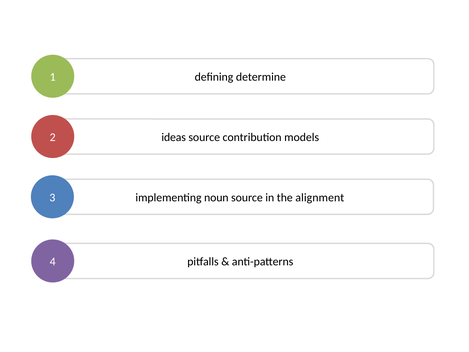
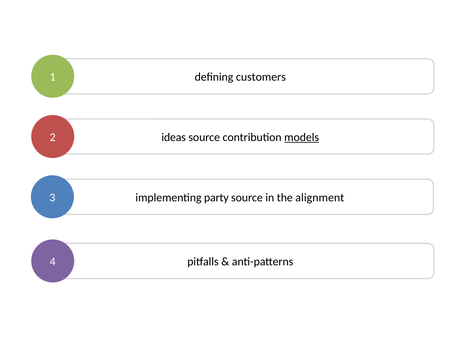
determine: determine -> customers (261, 77)
models underline: none -> present (302, 137)
noun: noun -> party (216, 197)
